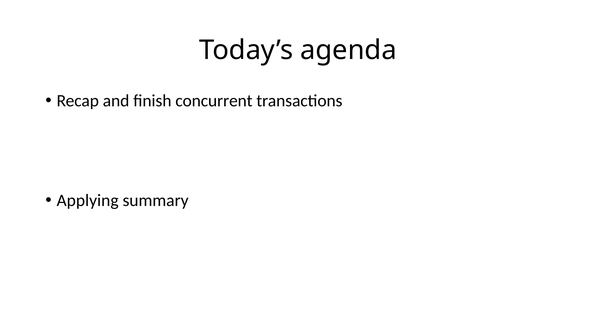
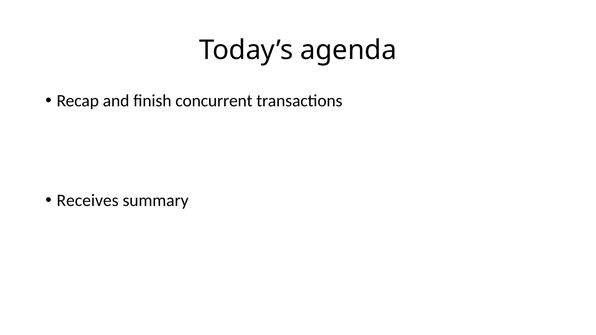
Applying: Applying -> Receives (88, 201)
